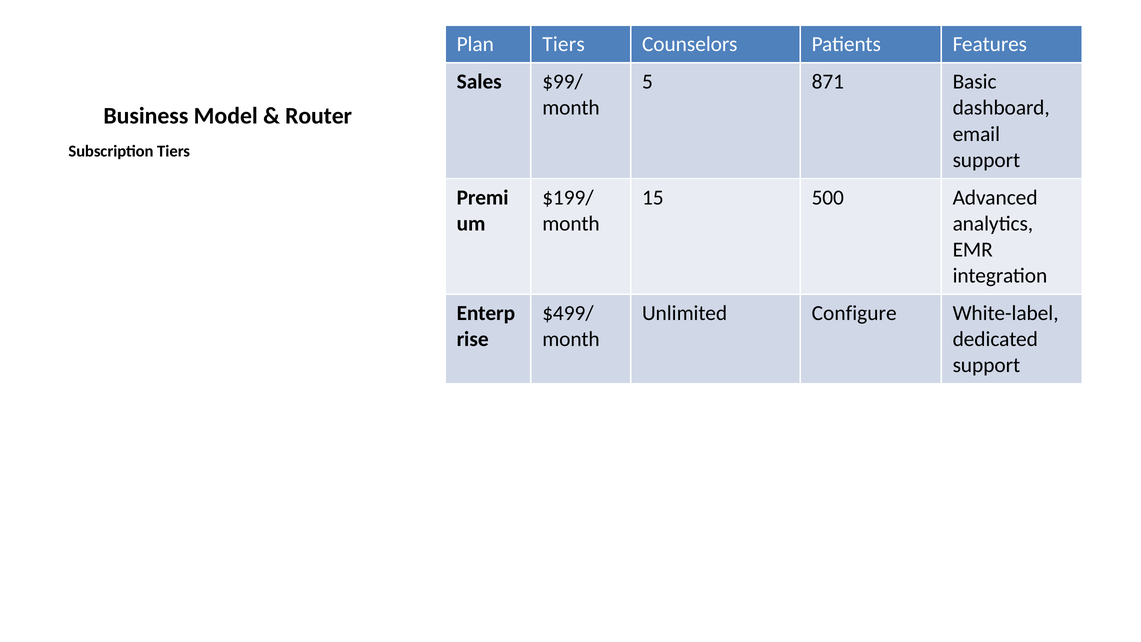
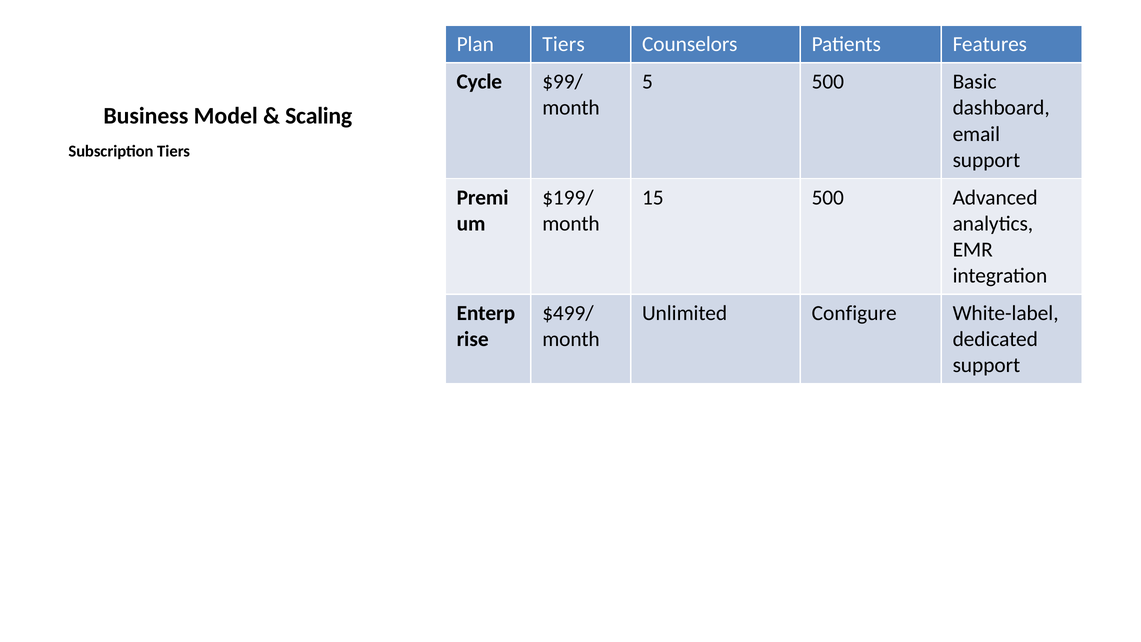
Sales: Sales -> Cycle (479, 82)
5 871: 871 -> 500 (828, 82)
Router: Router -> Scaling (319, 116)
